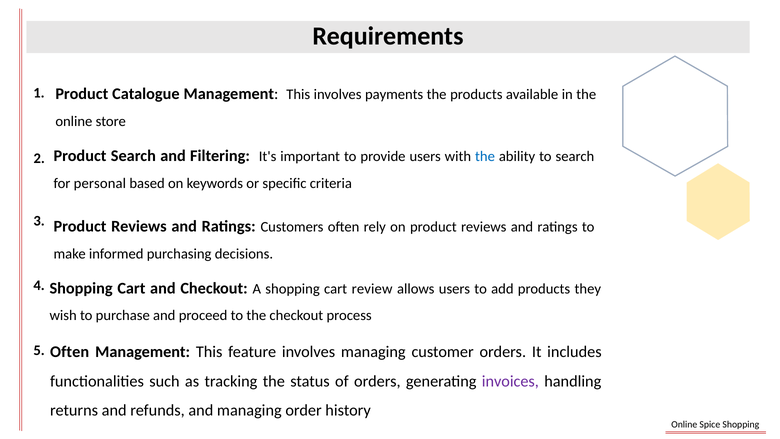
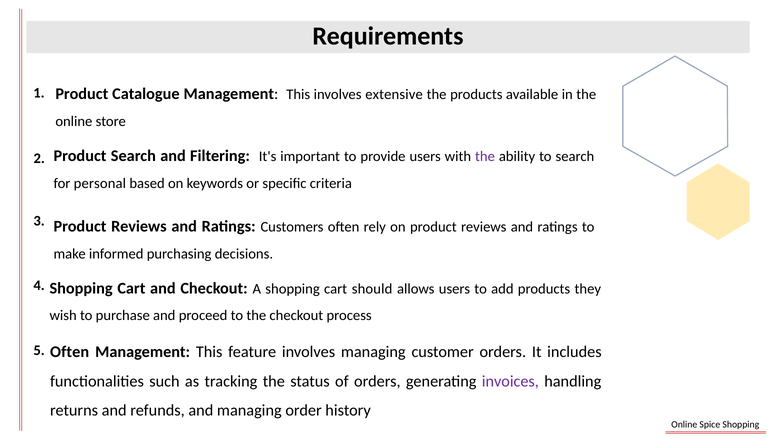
payments: payments -> extensive (394, 94)
the colour: blue -> purple (485, 156)
review: review -> should (372, 289)
